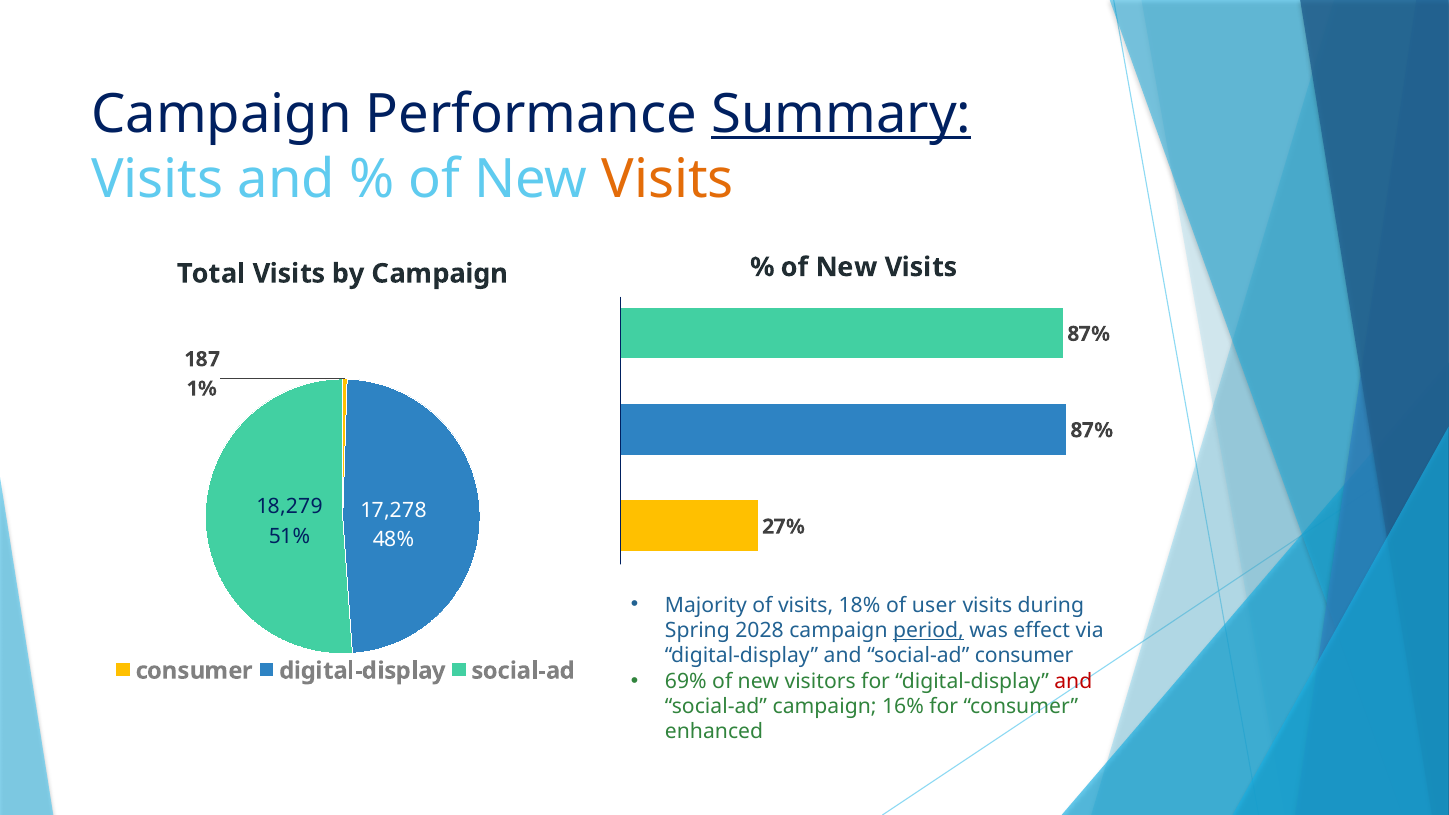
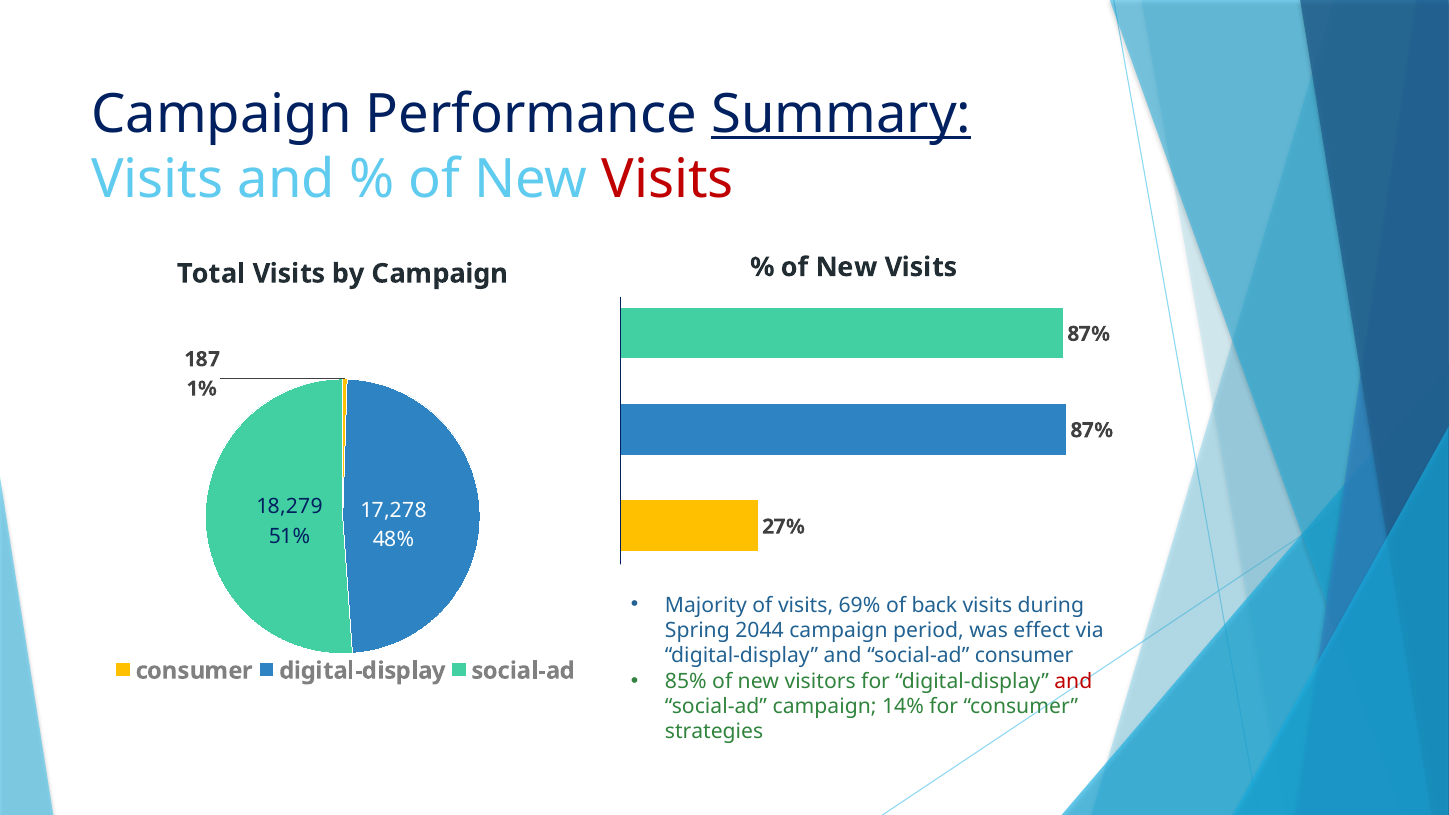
Visits colour: orange -> red (668, 179)
18%: 18% -> 69% (860, 605)
user: user -> back (934, 605)
2028: 2028 -> 2044 (760, 630)
period underline: present -> none (928, 630)
69%: 69% -> 85% (686, 681)
16%: 16% -> 14% (903, 707)
enhanced: enhanced -> strategies (714, 732)
